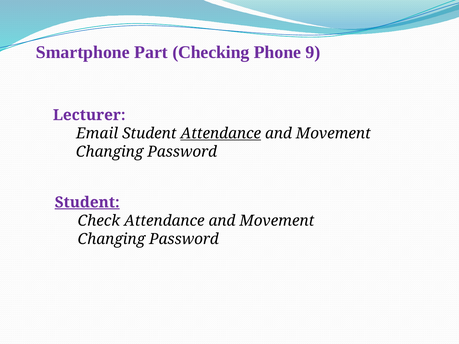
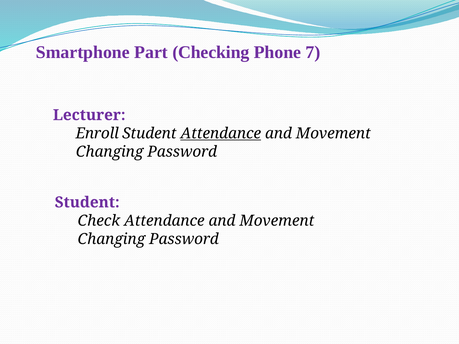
9: 9 -> 7 (313, 52)
Email: Email -> Enroll (97, 133)
Student underline: present -> none (87, 202)
